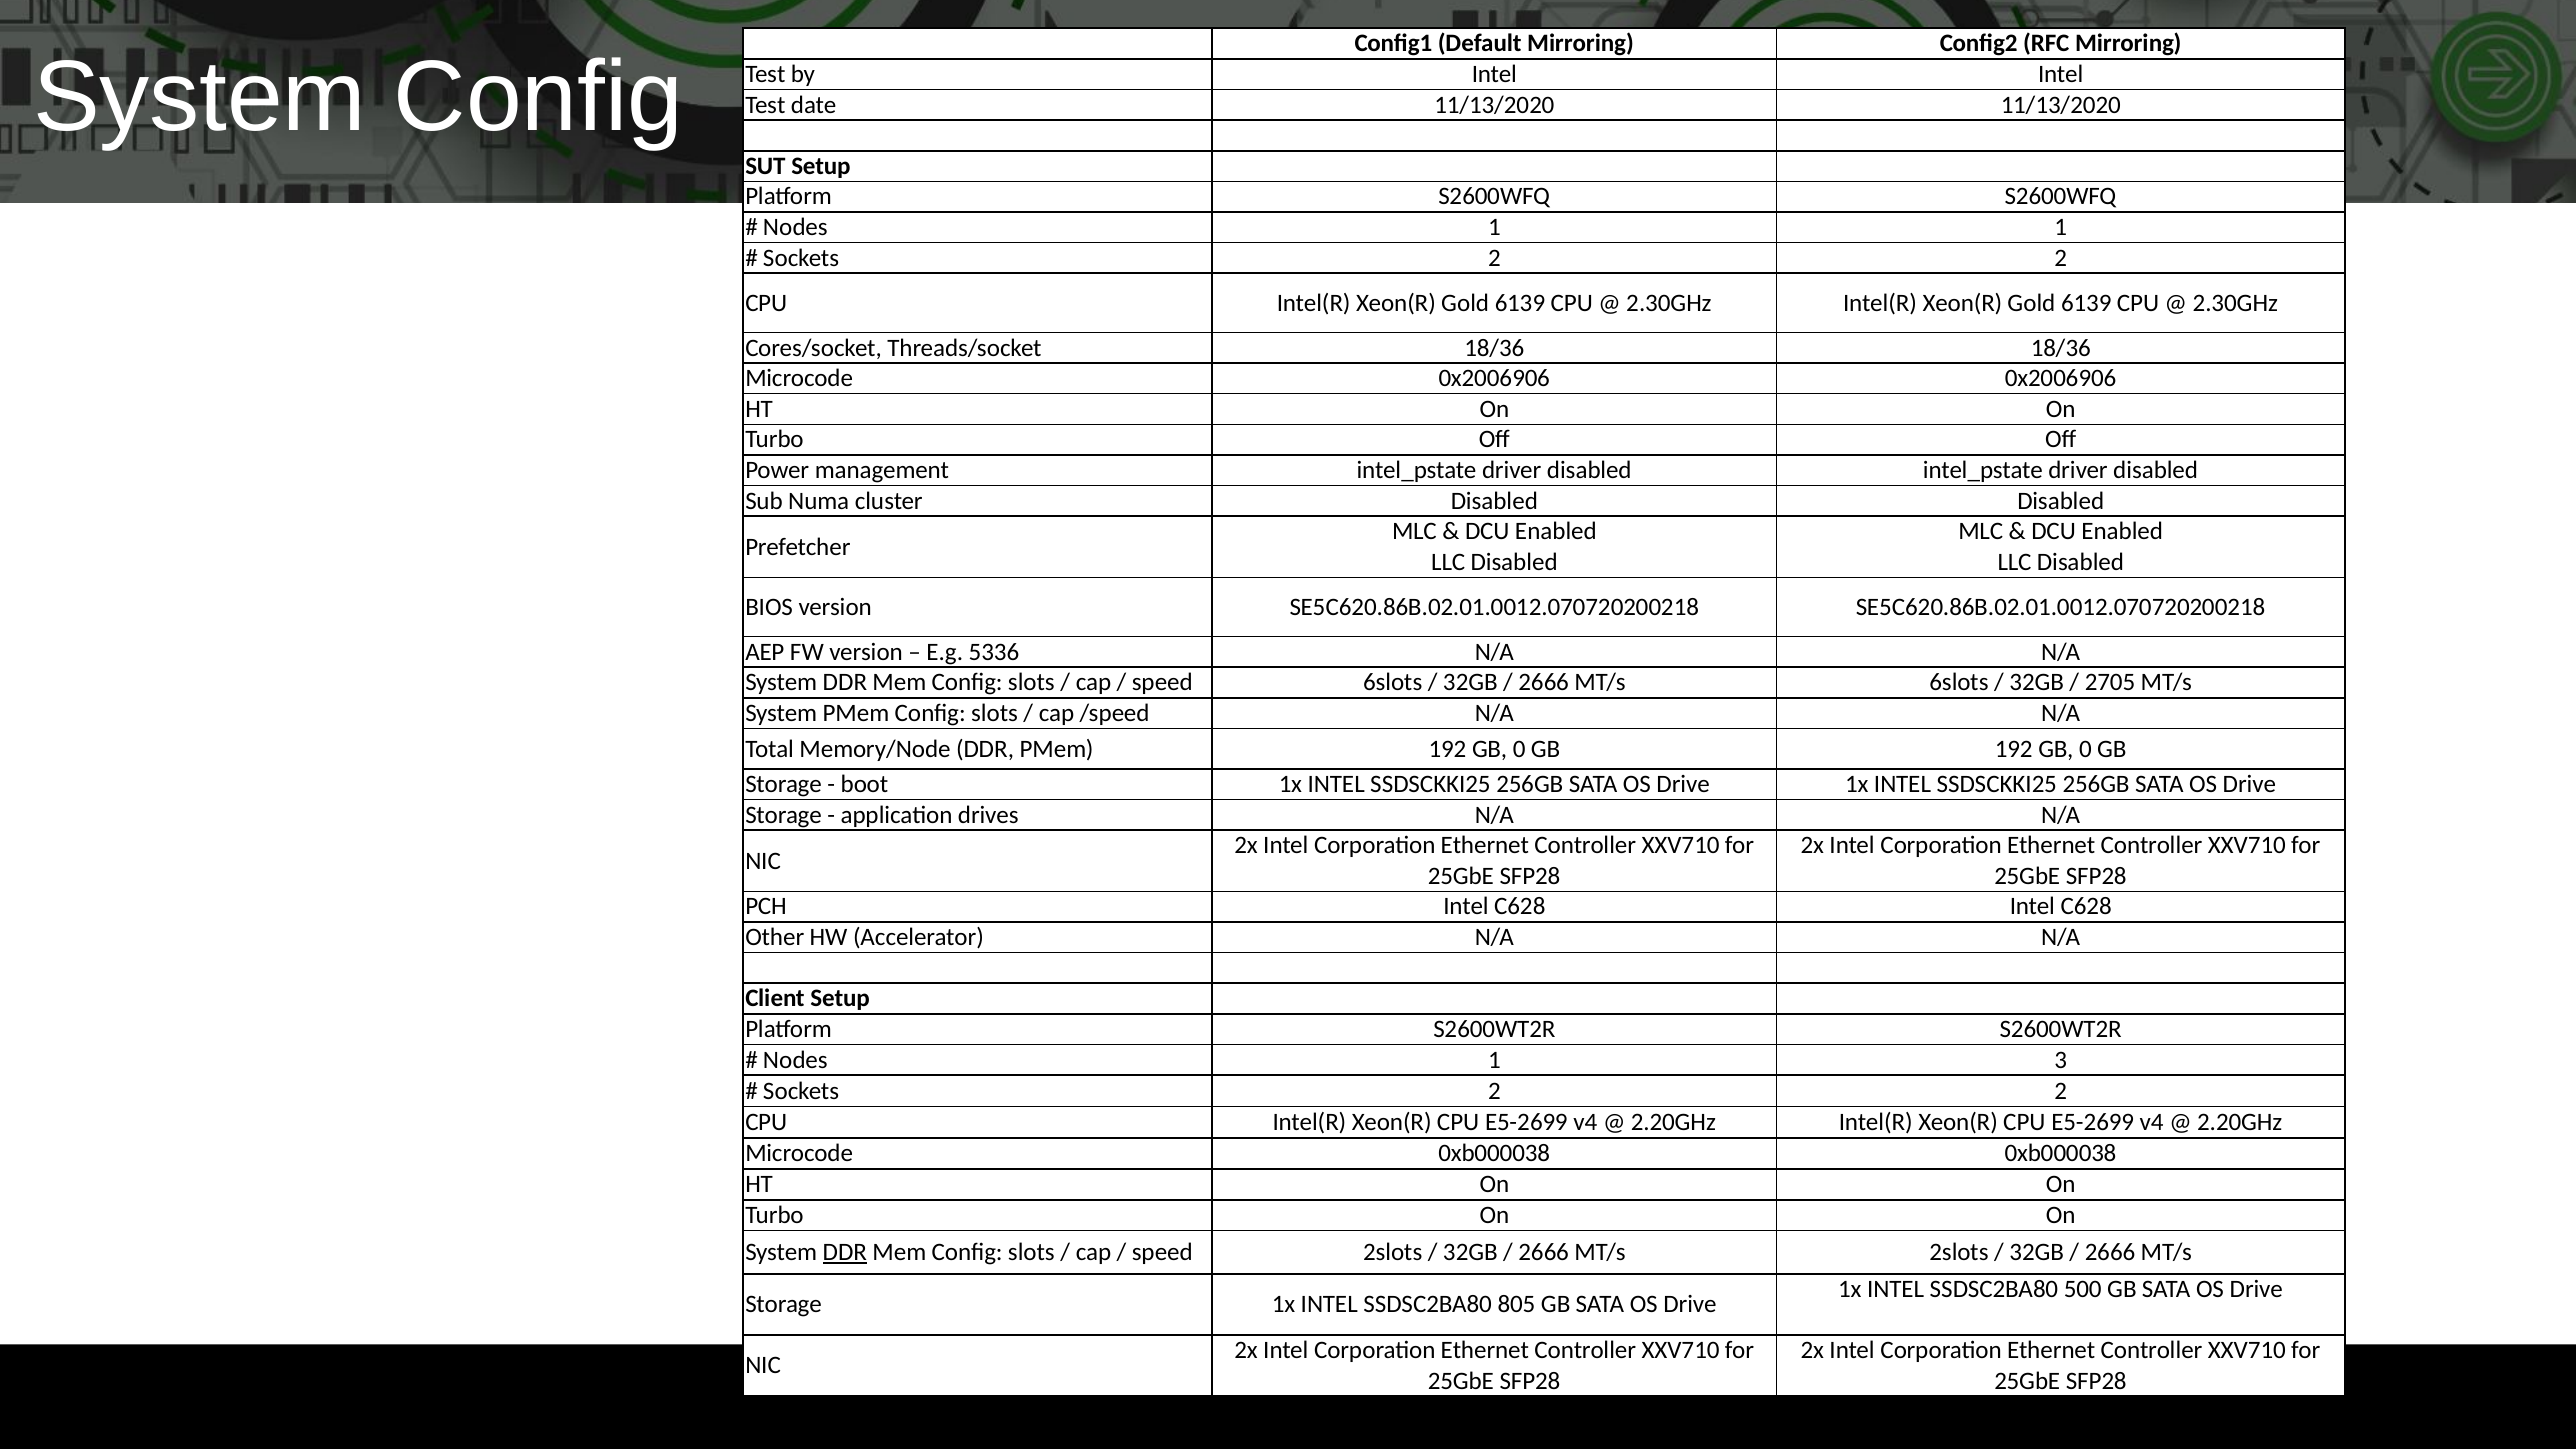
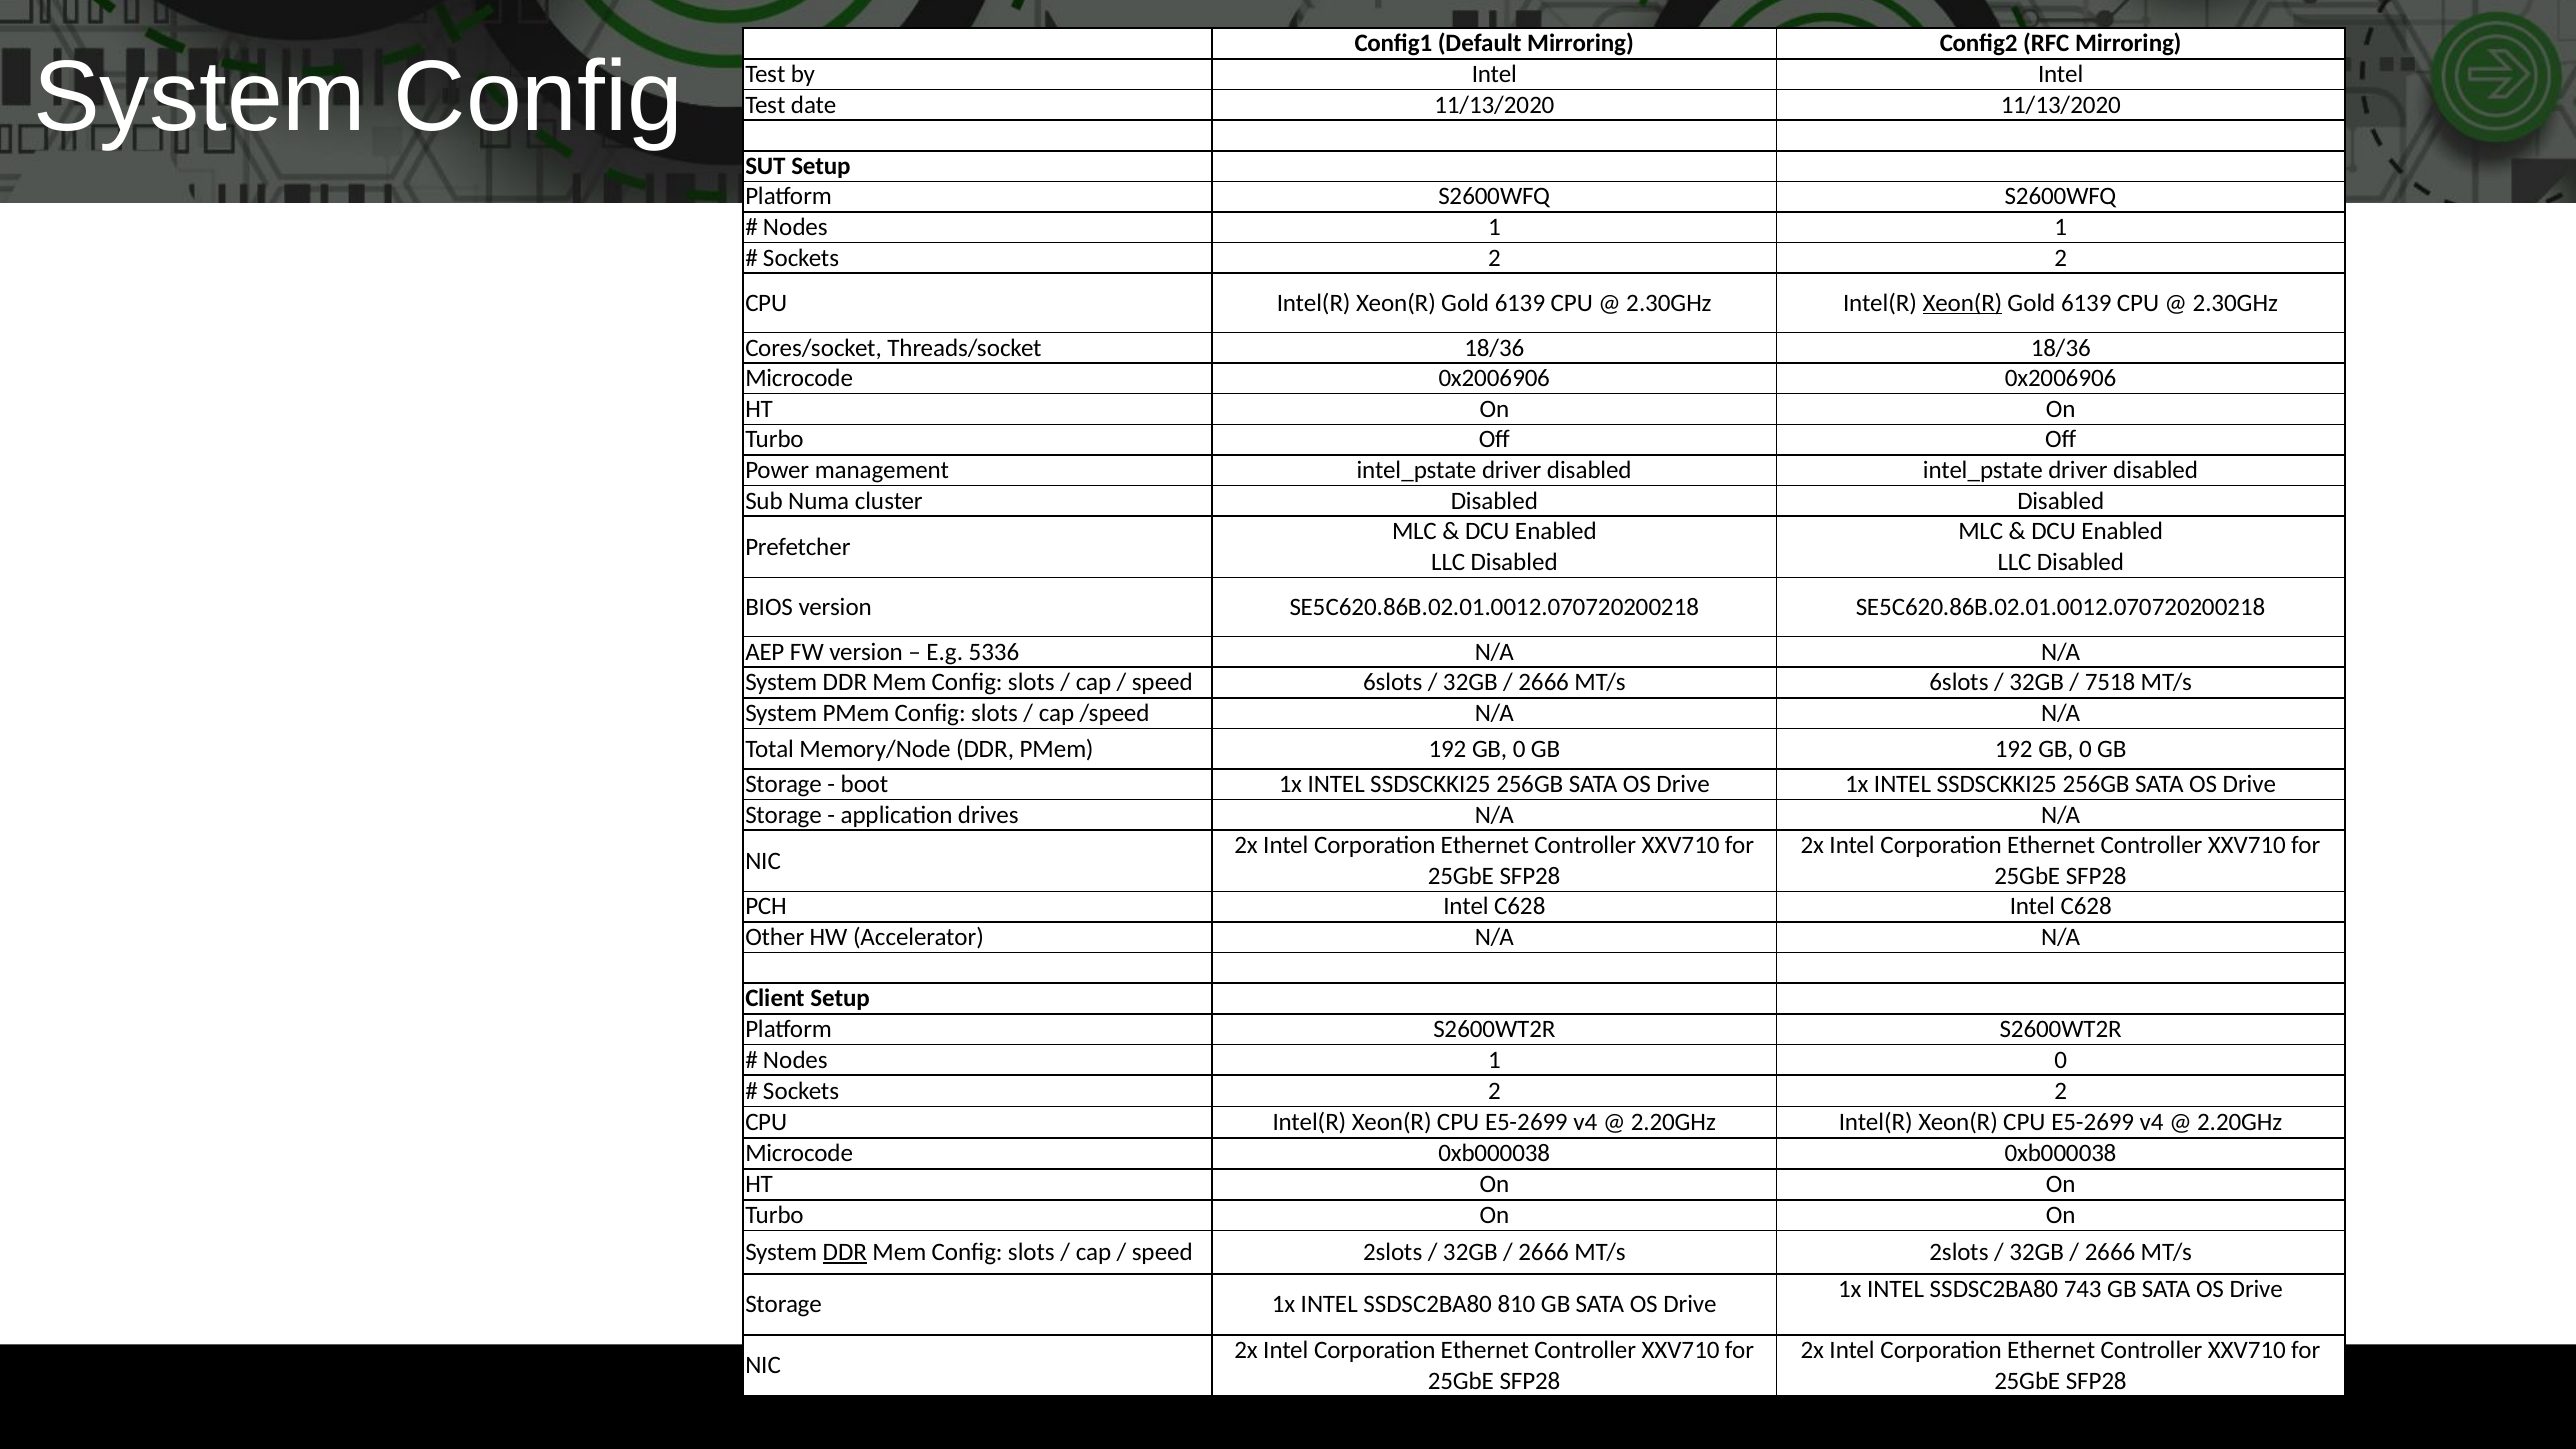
Xeon(R underline: none -> present (1962, 303)
2705: 2705 -> 7518 (2110, 683)
1 3: 3 -> 0 (2061, 1060)
500: 500 -> 743 (2083, 1289)
805: 805 -> 810 (1516, 1305)
